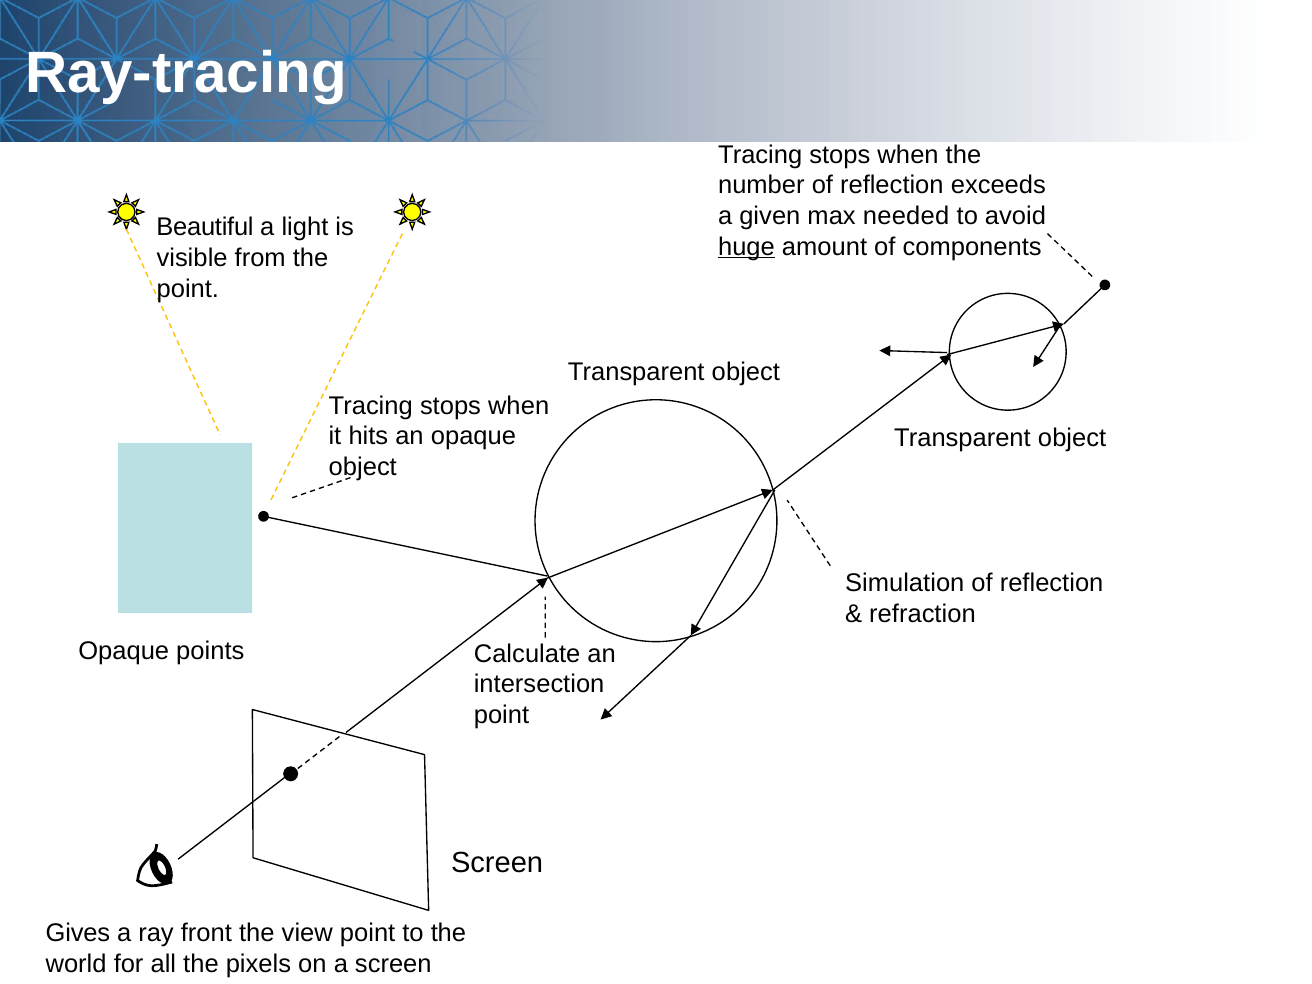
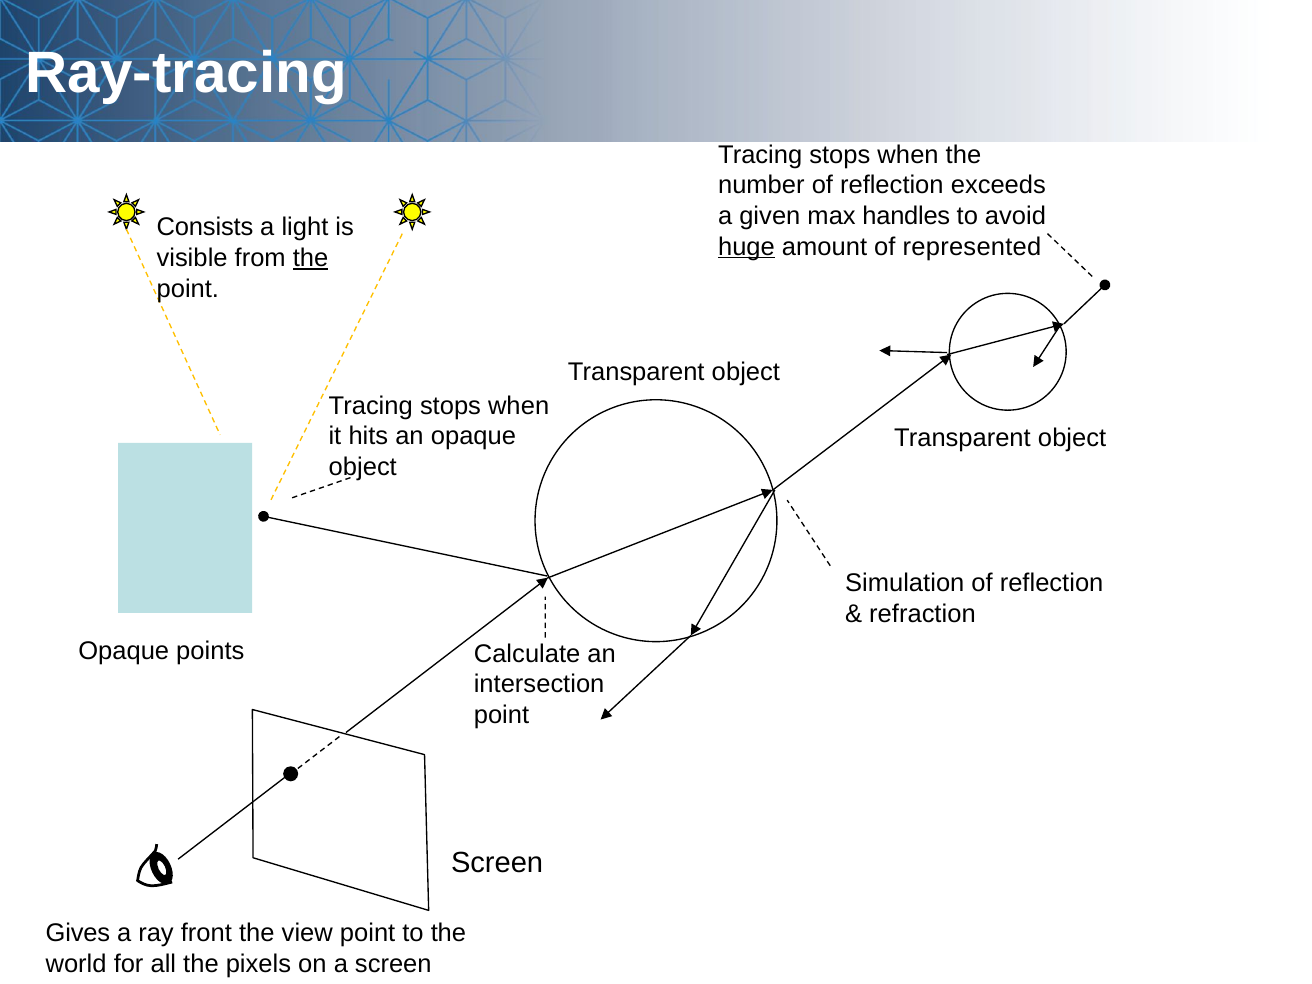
needed: needed -> handles (906, 216)
Beautiful: Beautiful -> Consists (205, 227)
components: components -> represented (972, 247)
the underline: none -> present (311, 258)
